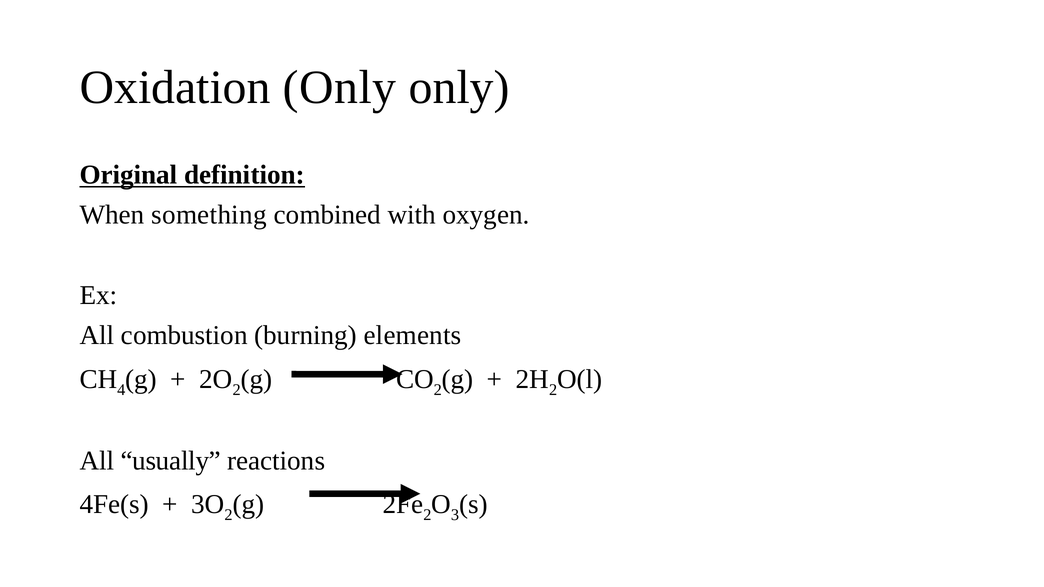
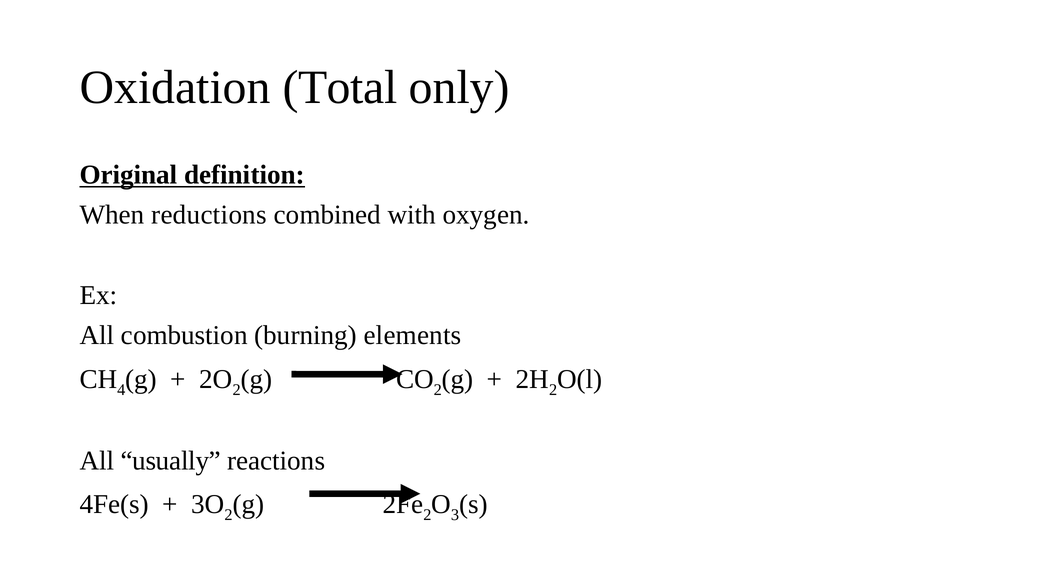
Oxidation Only: Only -> Total (340, 88)
something: something -> reductions (209, 215)
